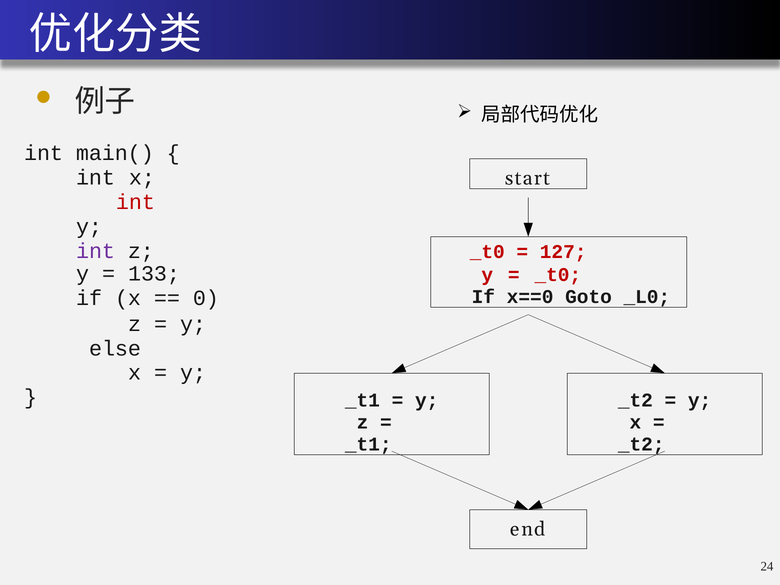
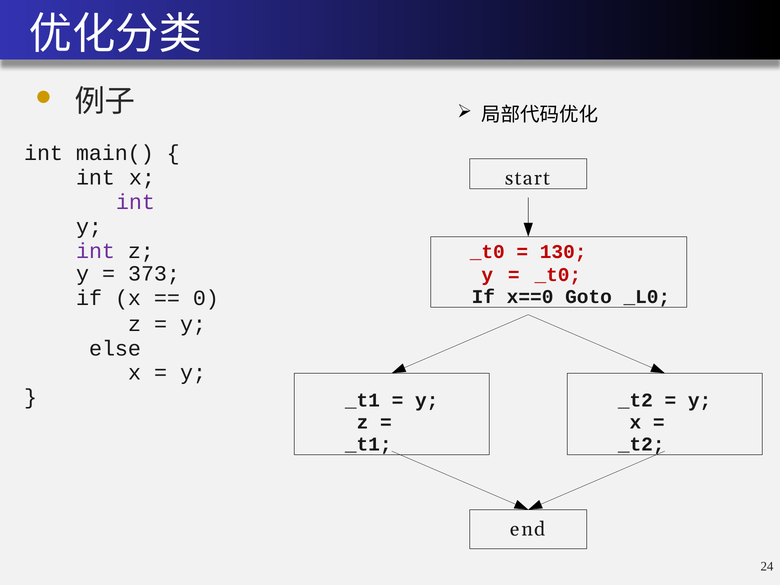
int colour: red -> purple (135, 202)
127: 127 -> 130 (563, 252)
133: 133 -> 373 (154, 274)
